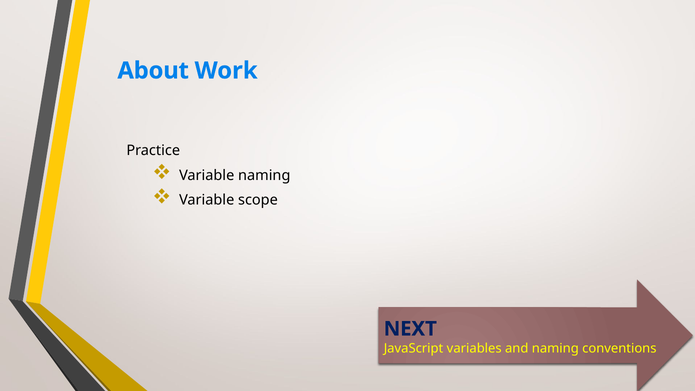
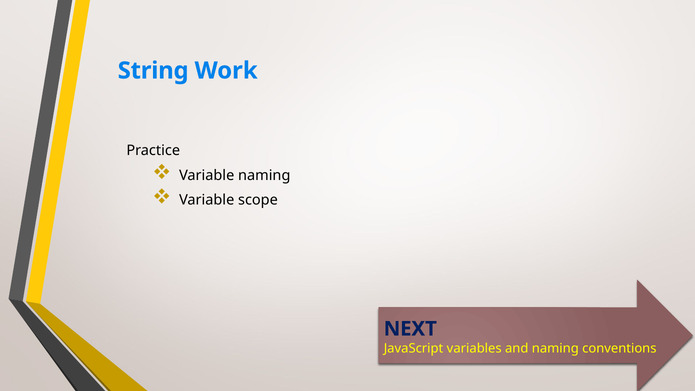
About: About -> String (153, 71)
